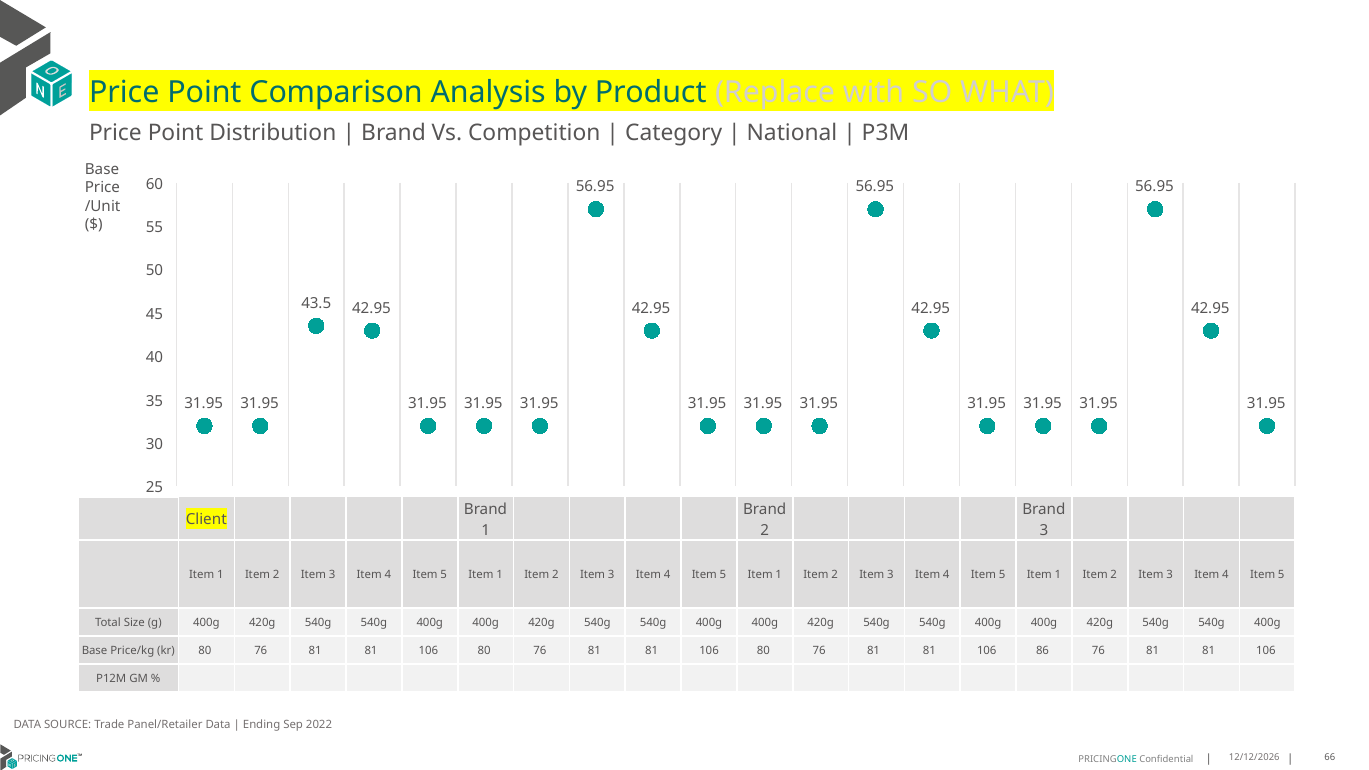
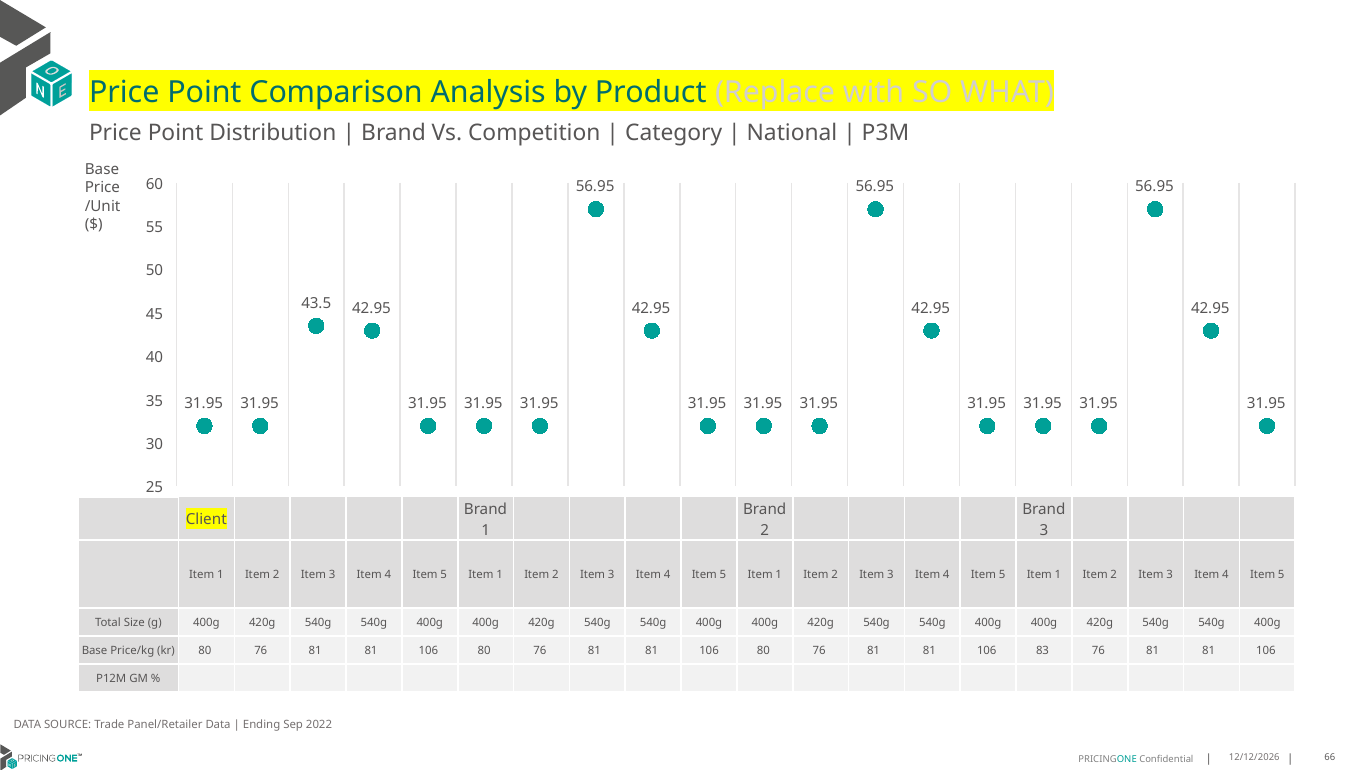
86: 86 -> 83 (1043, 651)
